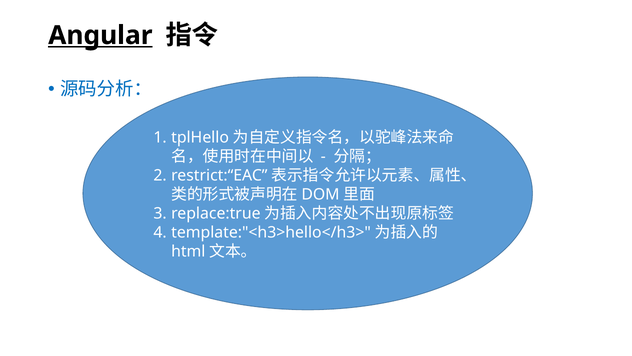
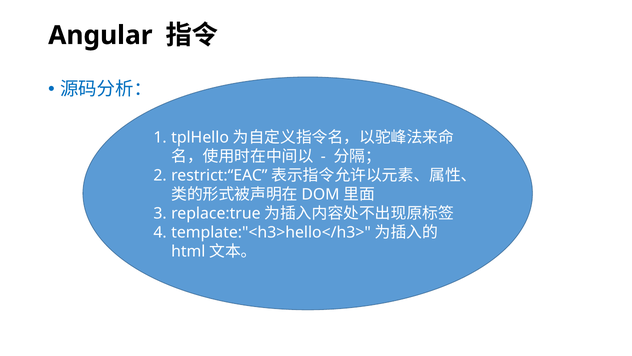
Angular underline: present -> none (100, 35)
